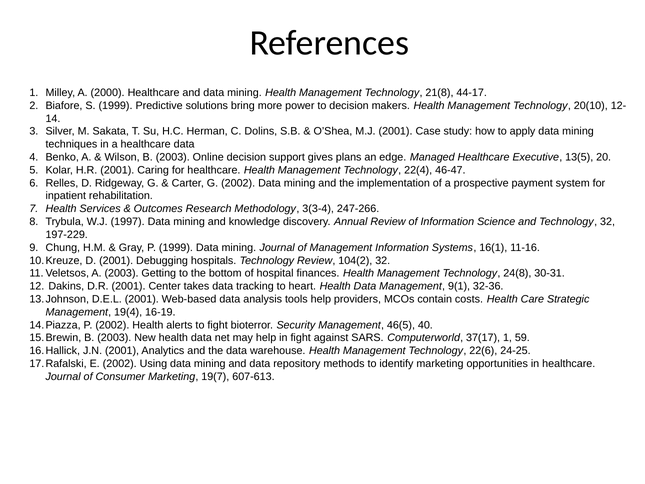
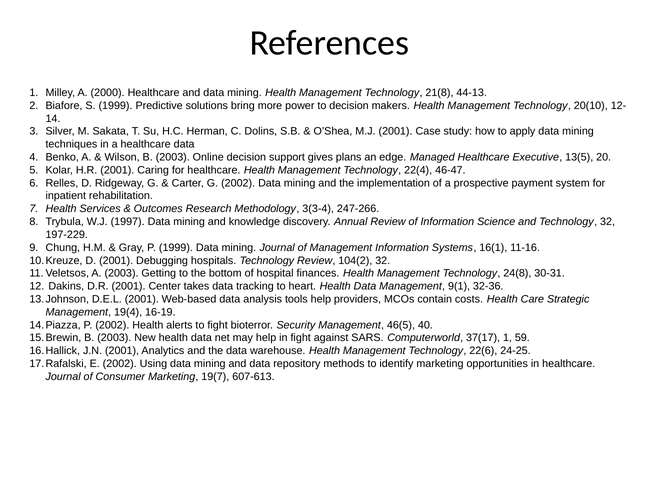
44-17: 44-17 -> 44-13 (472, 93)
